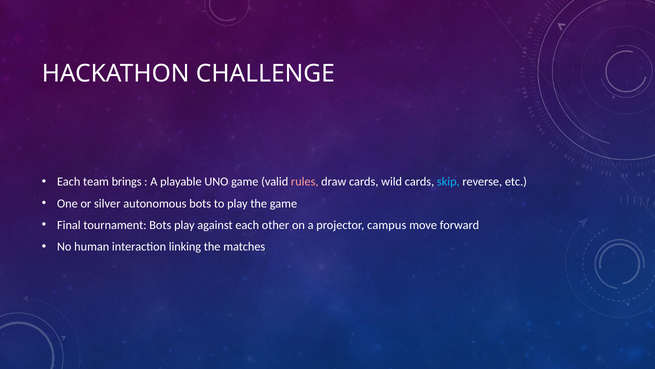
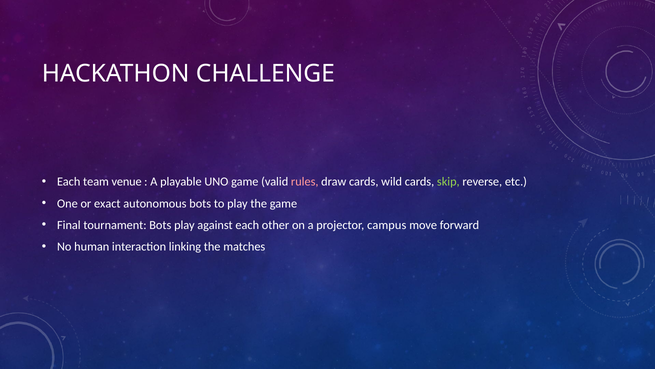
brings: brings -> venue (127, 182)
skip colour: light blue -> light green (448, 182)
silver: silver -> exact (107, 203)
